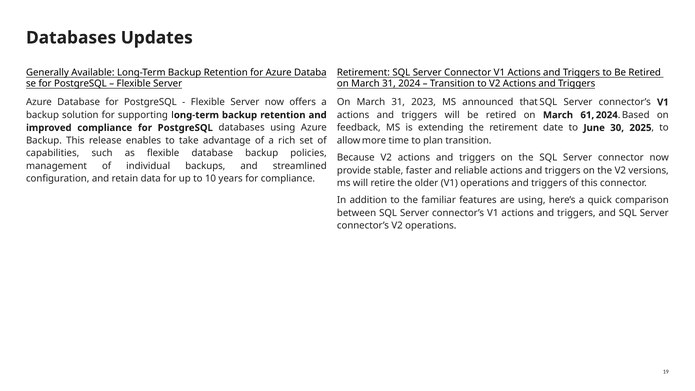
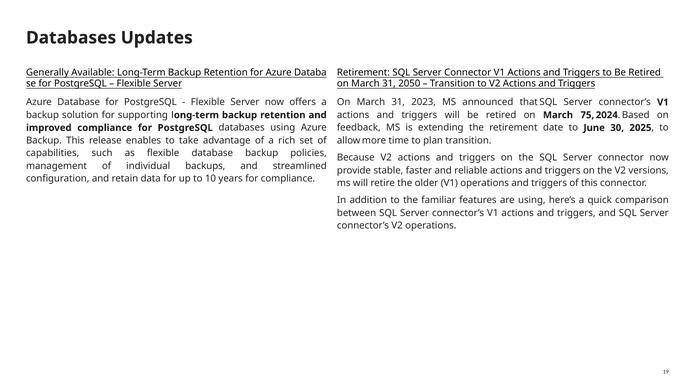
31 2024: 2024 -> 2050 (409, 84)
61: 61 -> 75 (587, 115)
